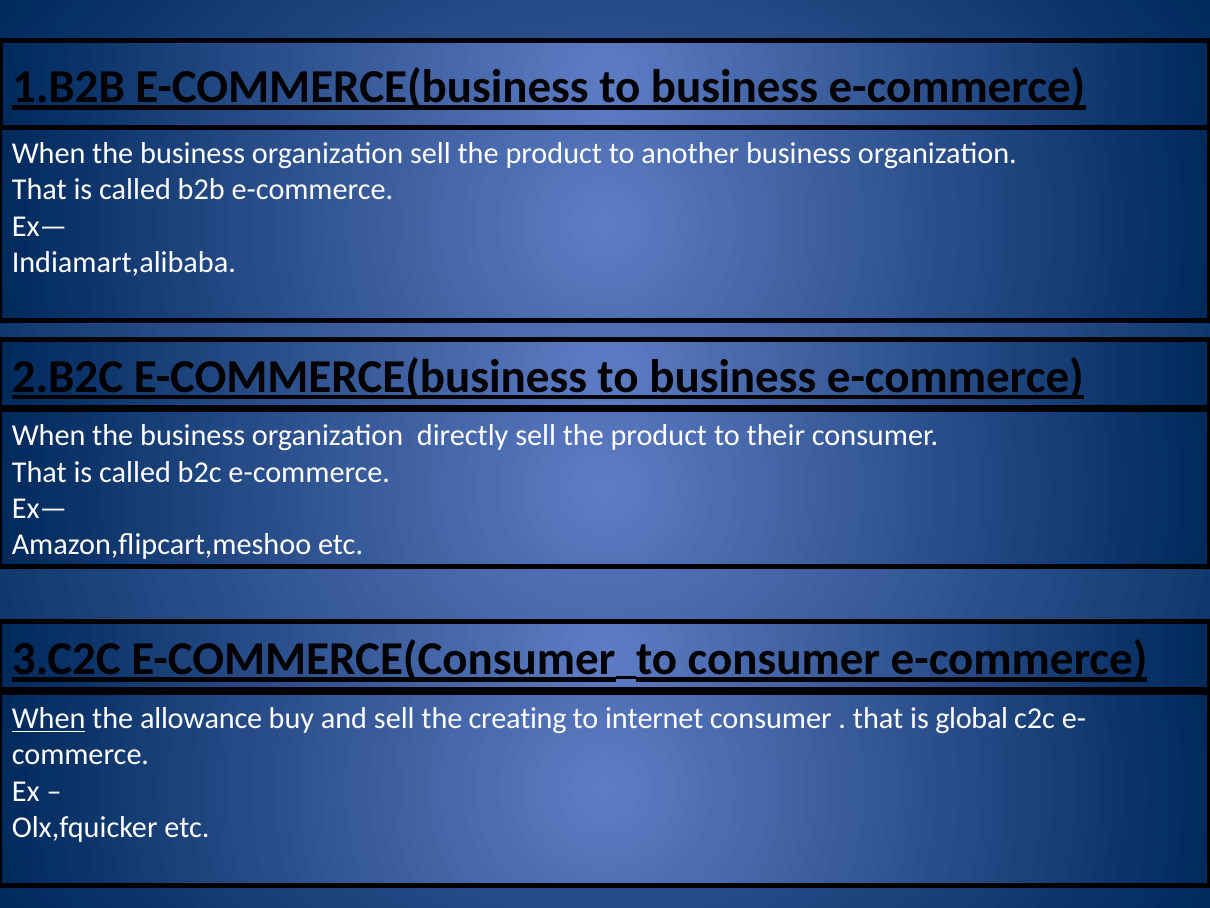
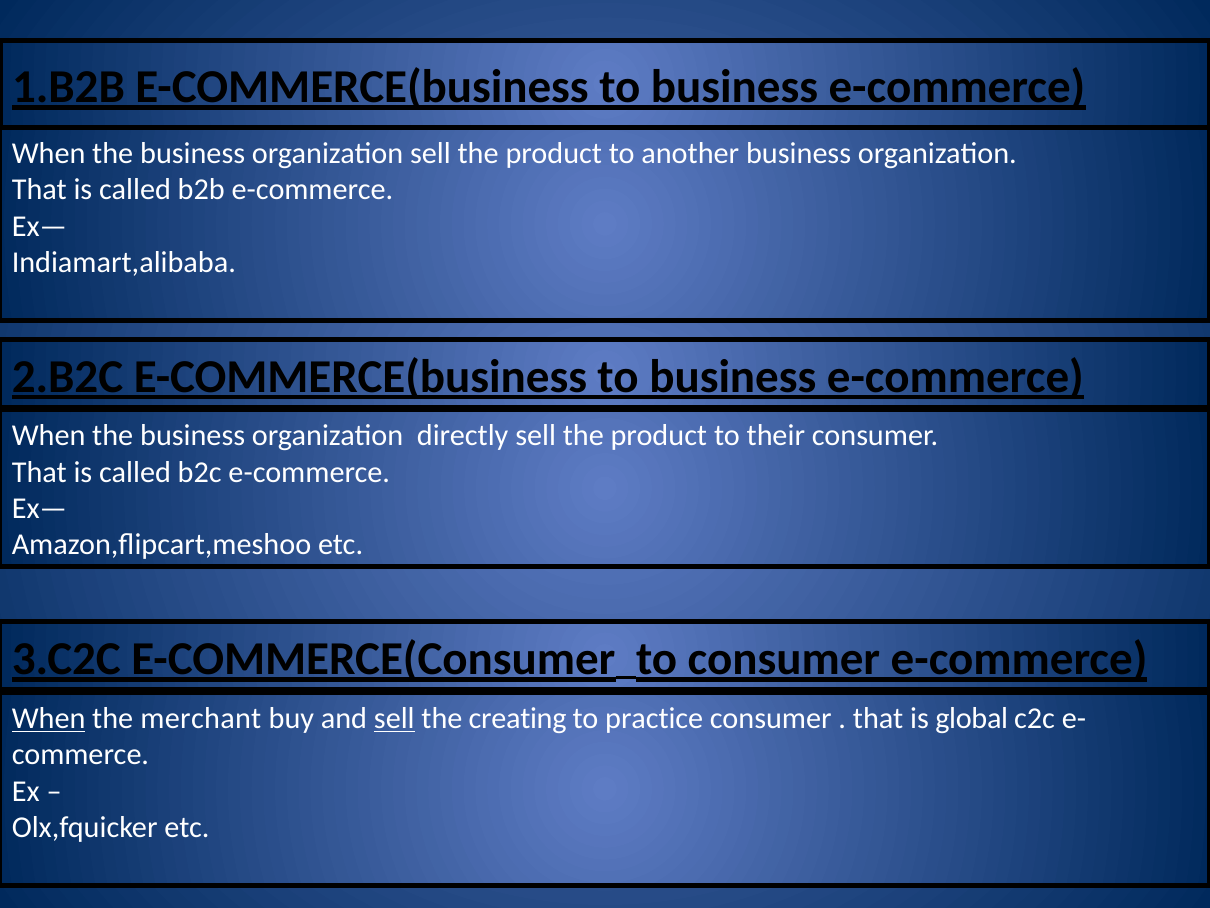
allowance: allowance -> merchant (201, 718)
sell underline: none -> present (394, 718)
internet: internet -> practice (654, 718)
